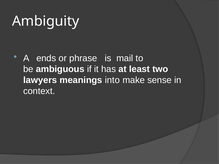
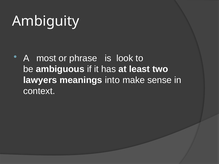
ends: ends -> most (46, 58)
mail: mail -> look (125, 58)
